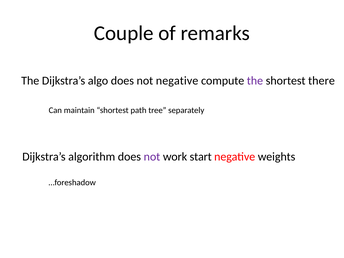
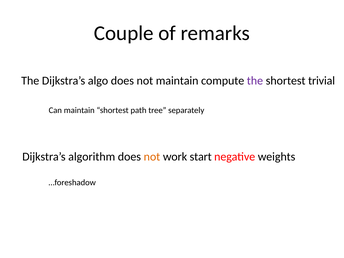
not negative: negative -> maintain (177, 81)
there: there -> trivial (322, 81)
not colour: purple -> orange (152, 157)
